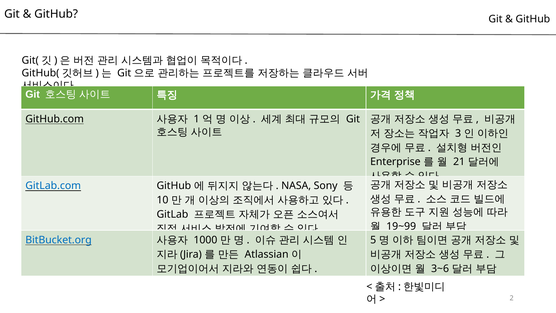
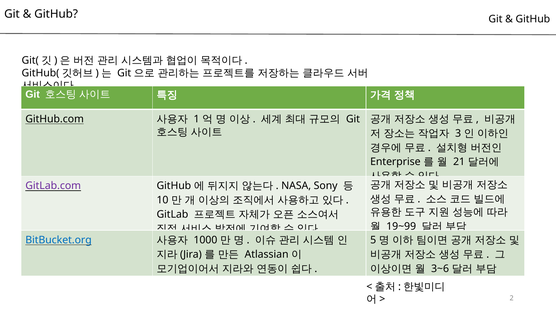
GitLab.com colour: blue -> purple (53, 186)
